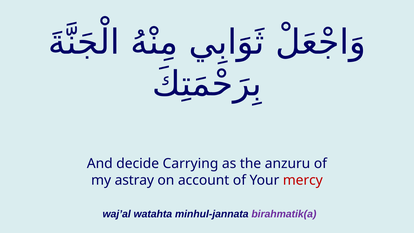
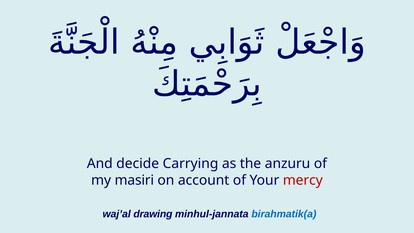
astray: astray -> masiri (134, 180)
watahta: watahta -> drawing (153, 214)
birahmatik(a colour: purple -> blue (284, 214)
